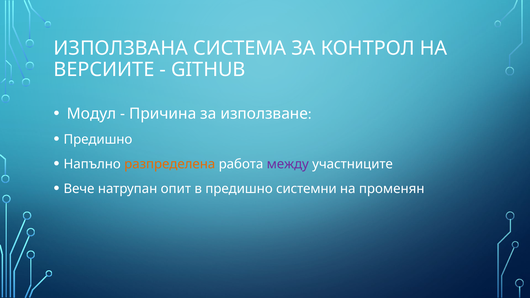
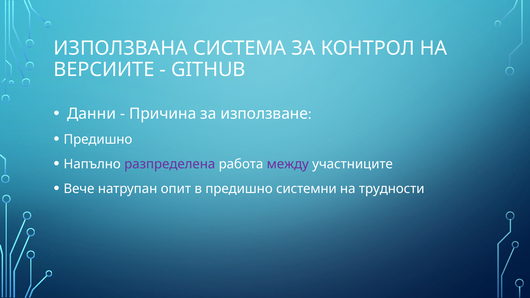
Модул: Модул -> Данни (92, 114)
разпределена colour: orange -> purple (170, 164)
променян: променян -> трудности (392, 189)
